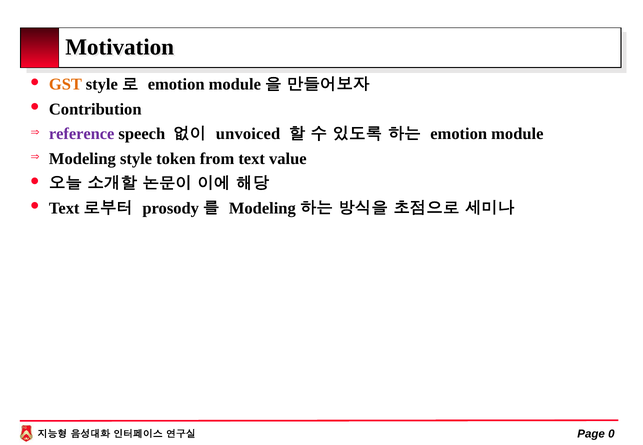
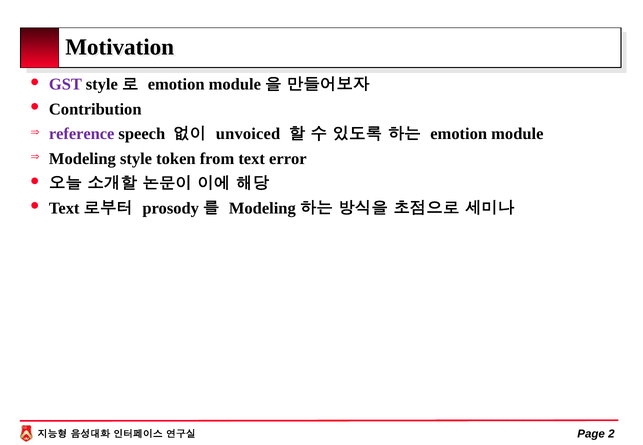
GST colour: orange -> purple (65, 85)
value: value -> error (288, 159)
0: 0 -> 2 (611, 434)
